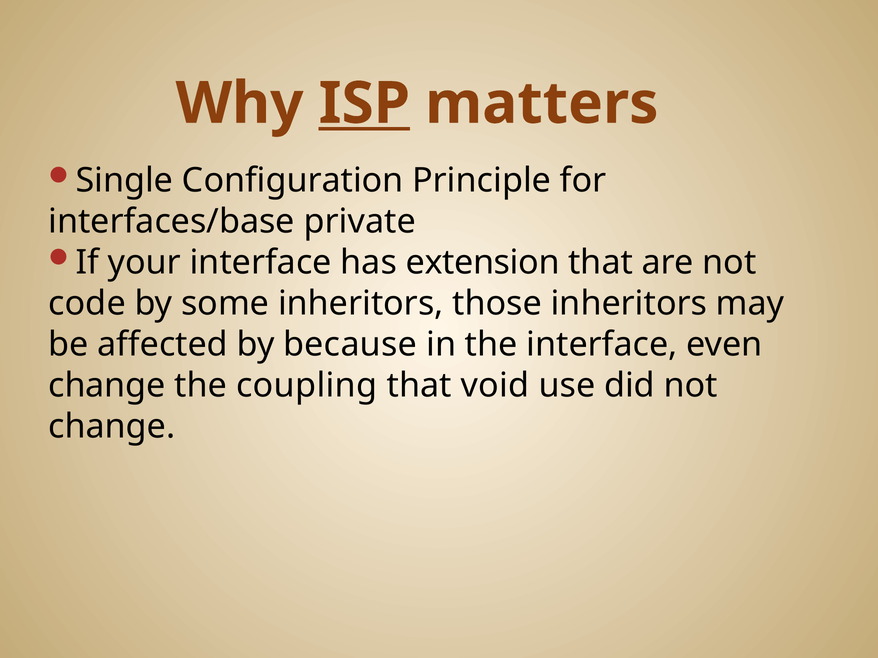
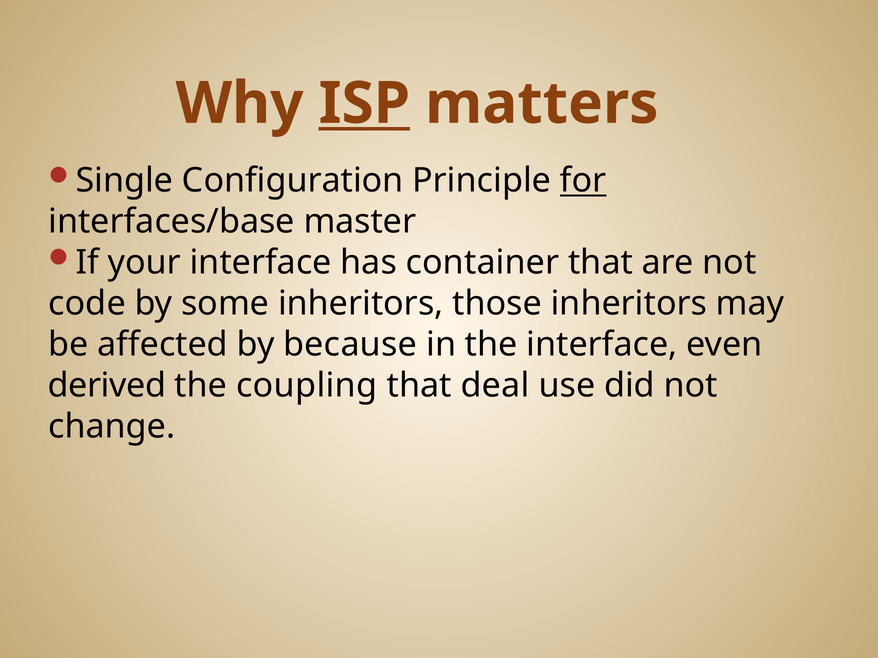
for underline: none -> present (583, 181)
private: private -> master (360, 222)
extension: extension -> container (482, 263)
change: change -> derived (107, 386)
void: void -> deal (495, 386)
